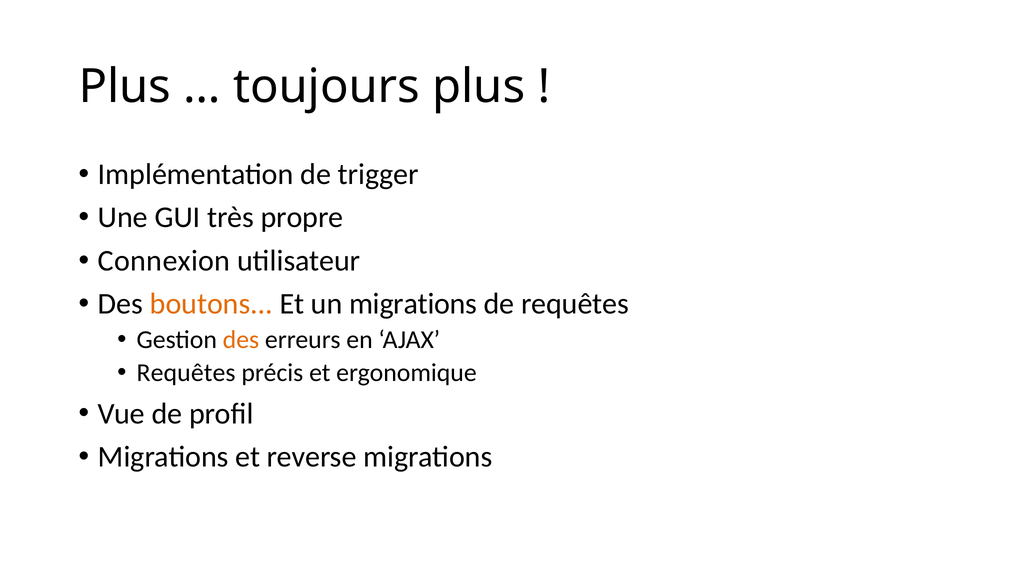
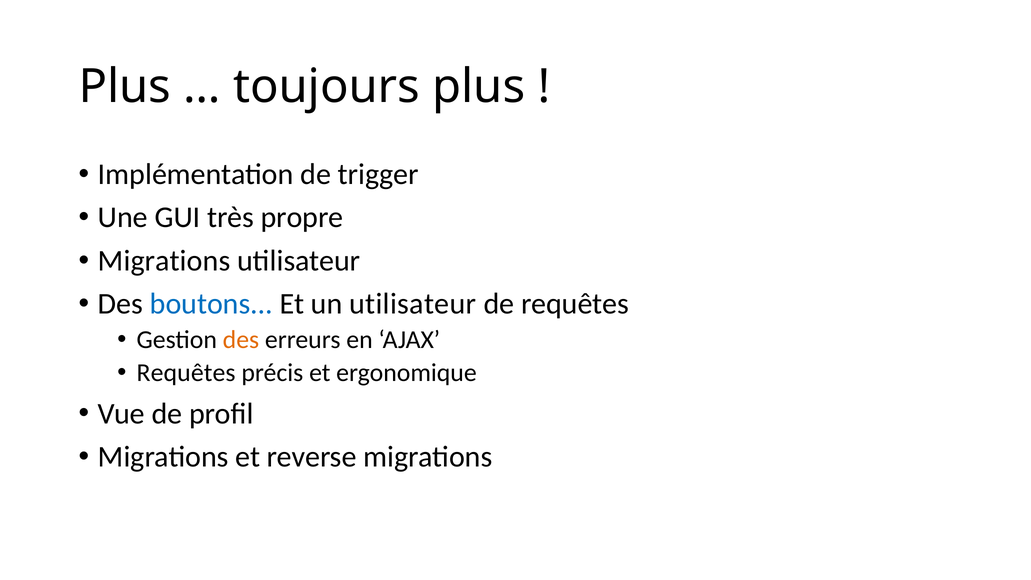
Connexion: Connexion -> Migrations (164, 261)
boutons colour: orange -> blue (211, 304)
un migrations: migrations -> utilisateur (413, 304)
